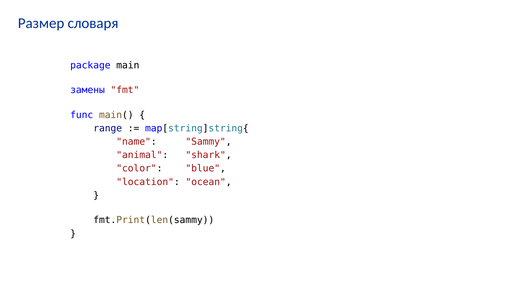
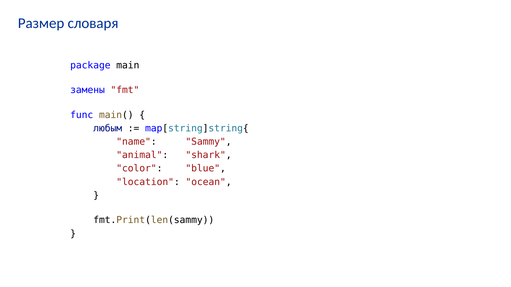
range: range -> любым (108, 129)
